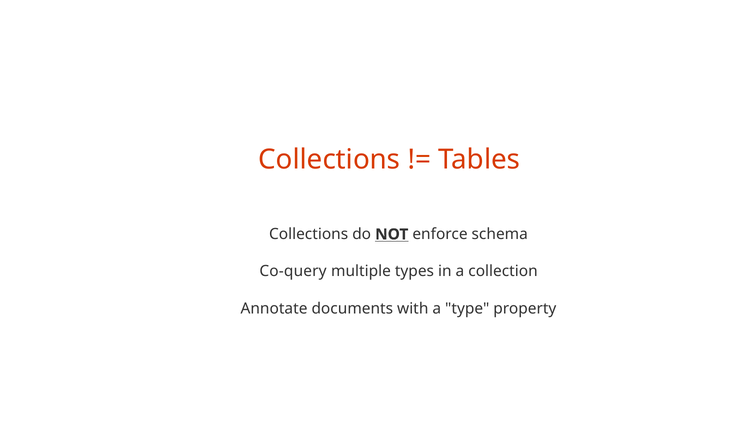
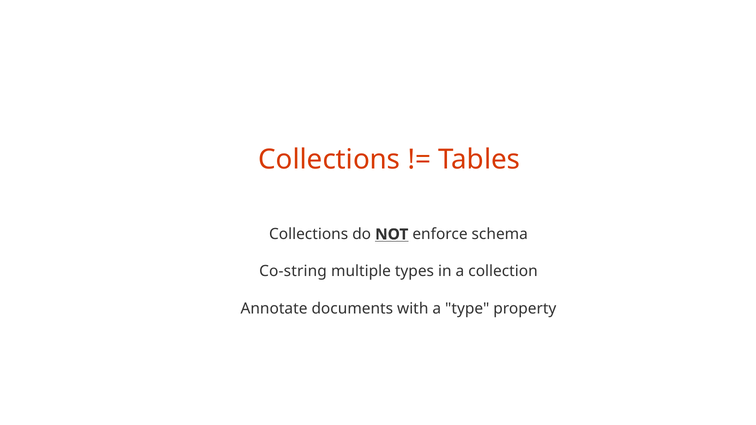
Co-query: Co-query -> Co-string (293, 272)
